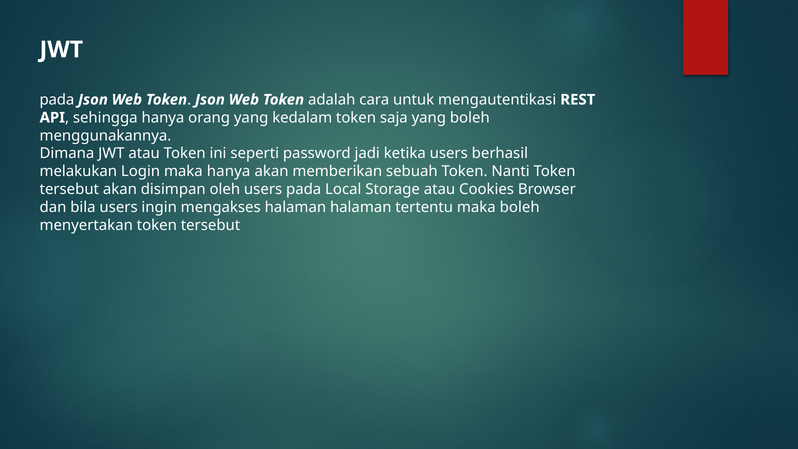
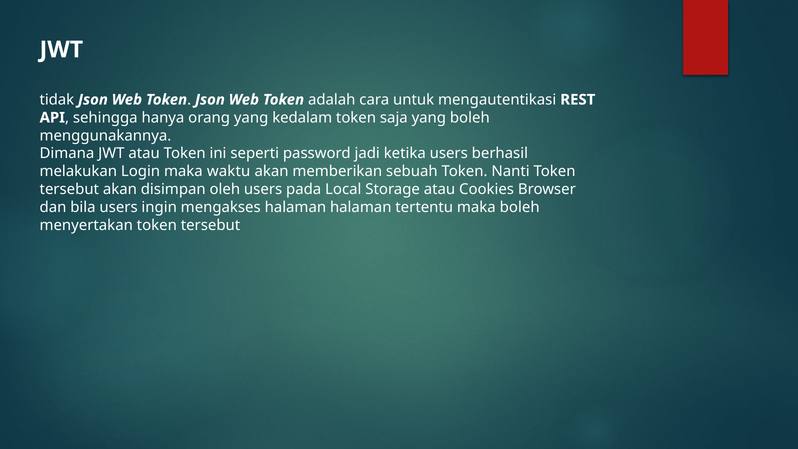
pada: pada -> tidak (57, 100)
maka hanya: hanya -> waktu (229, 171)
